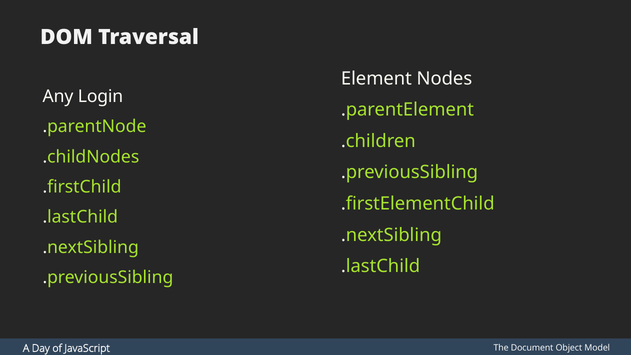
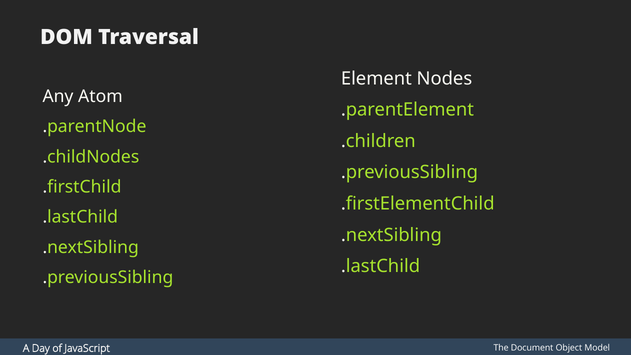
Login: Login -> Atom (100, 97)
